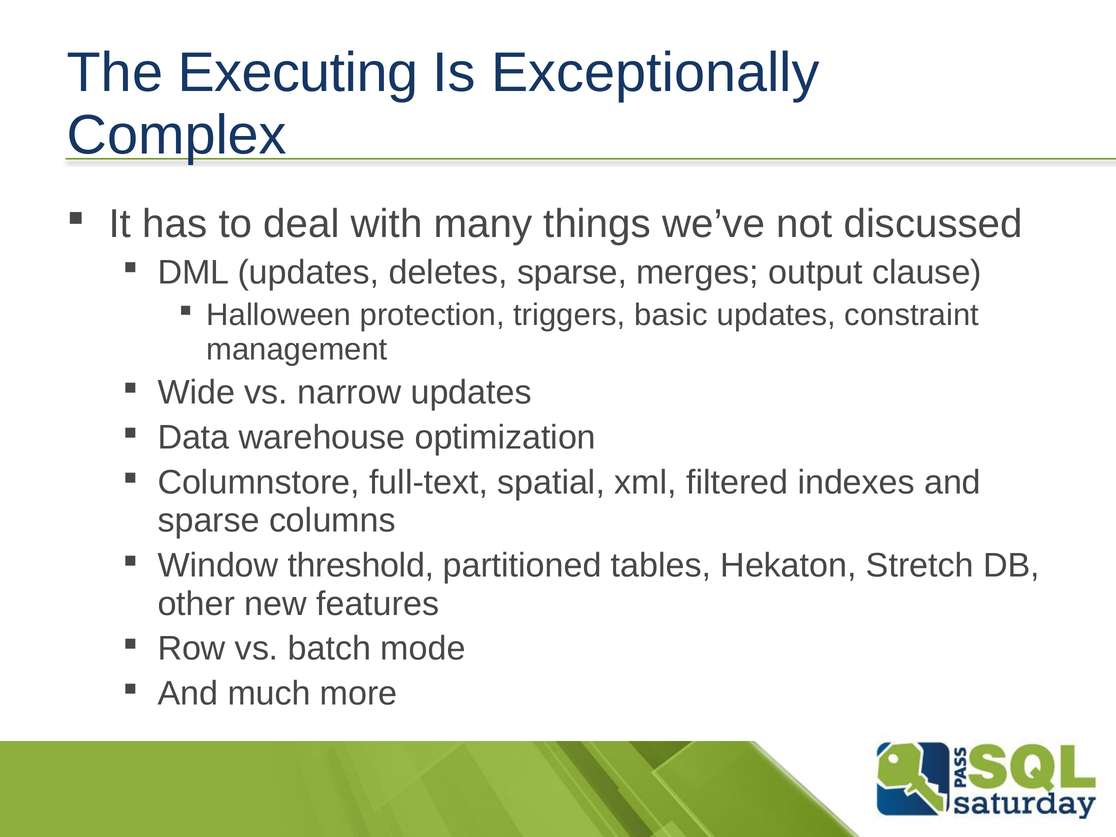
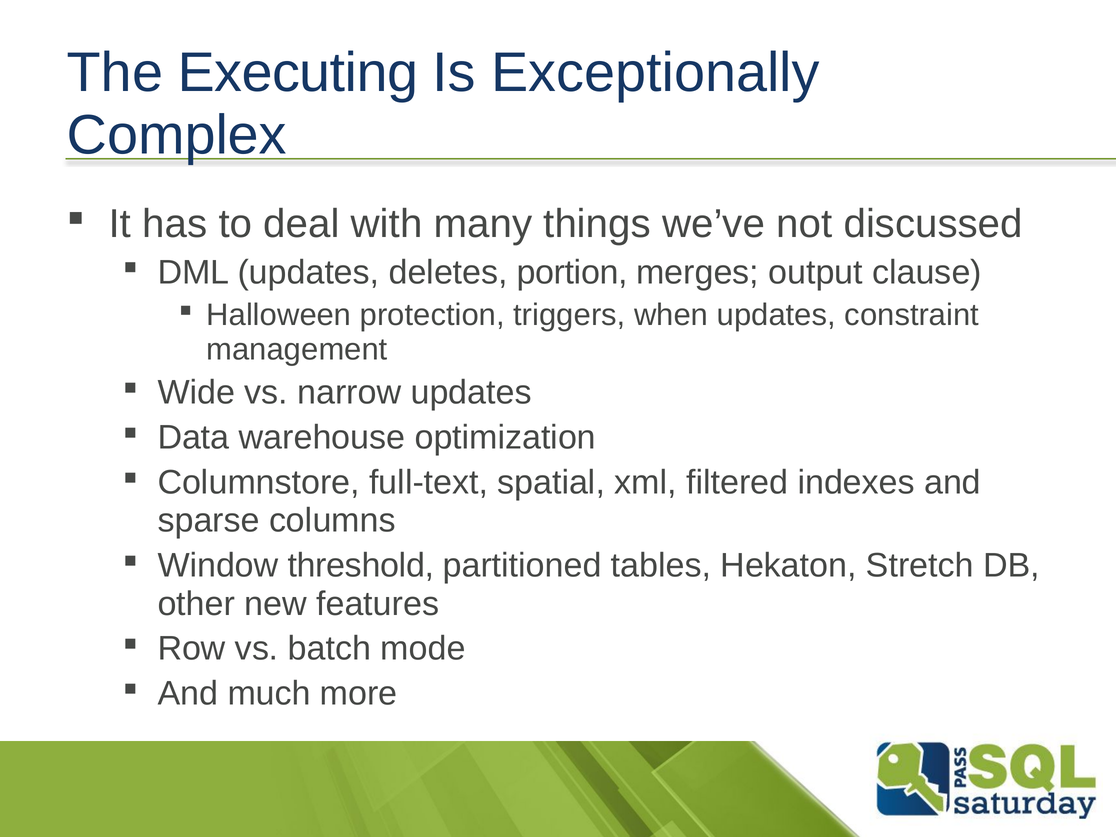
deletes sparse: sparse -> portion (572, 272)
basic: basic -> when (671, 315)
